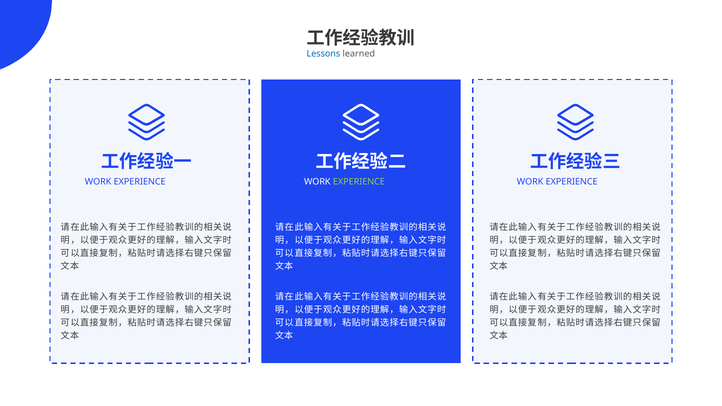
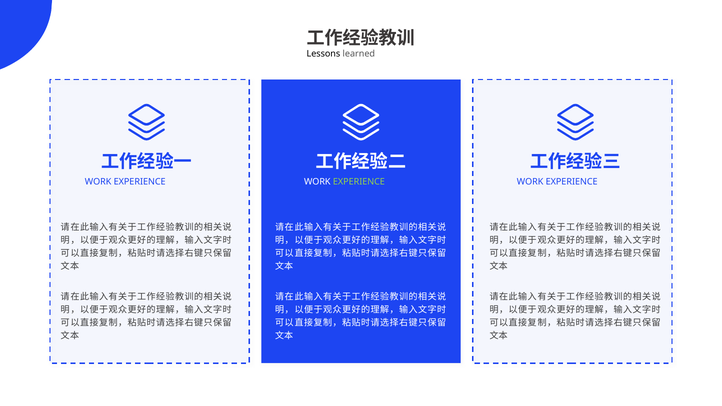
Lessons colour: blue -> black (323, 54)
